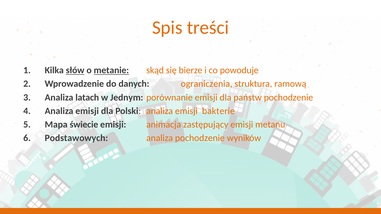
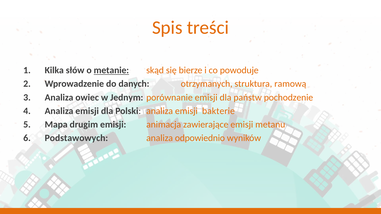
słów underline: present -> none (75, 70)
ograniczenia: ograniczenia -> otrzymanych (207, 84)
latach: latach -> owiec (87, 98)
świecie: świecie -> drugim (84, 125)
zastępujący: zastępujący -> zawierające (206, 125)
analiza pochodzenie: pochodzenie -> odpowiednio (200, 138)
